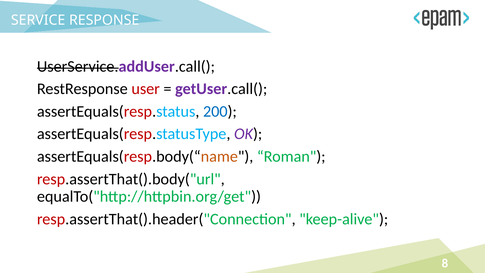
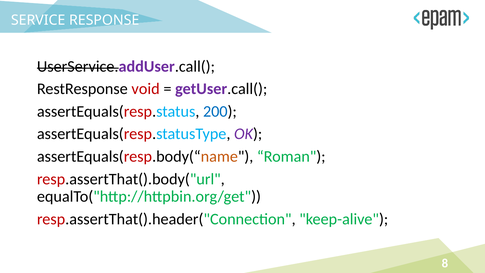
user: user -> void (146, 89)
